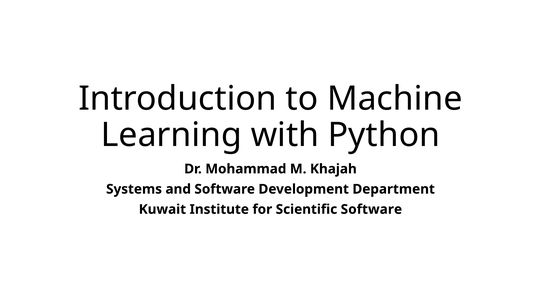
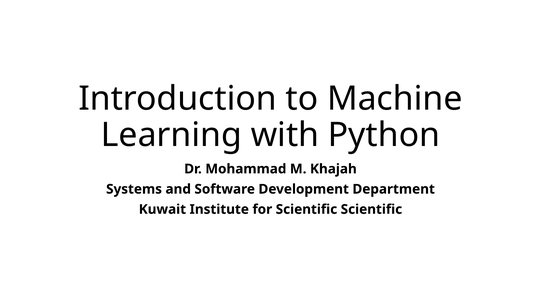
Scientific Software: Software -> Scientific (371, 210)
